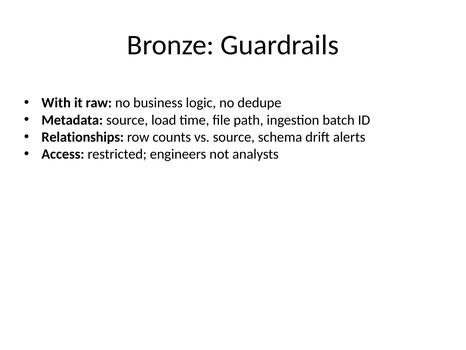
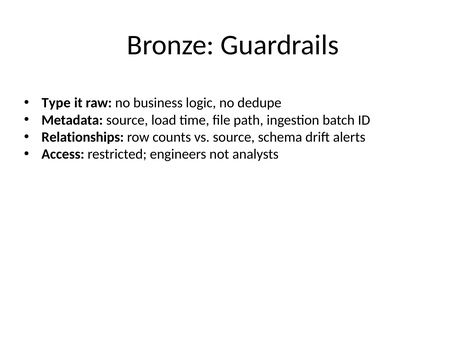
With: With -> Type (56, 103)
